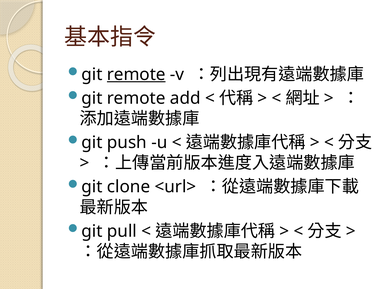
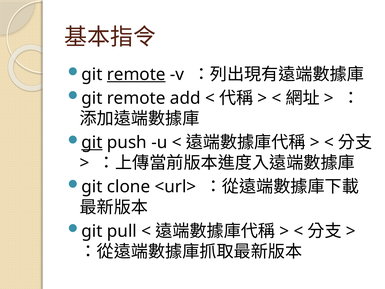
git underline: none -> present (92, 142)
